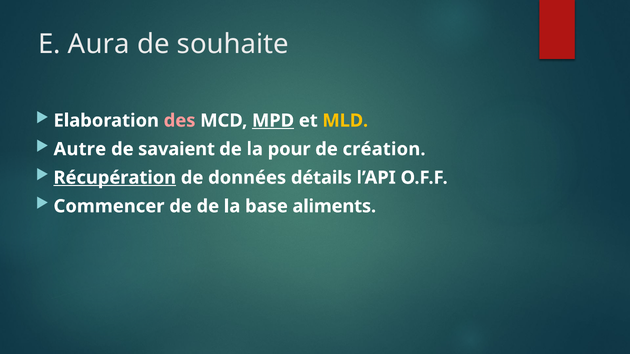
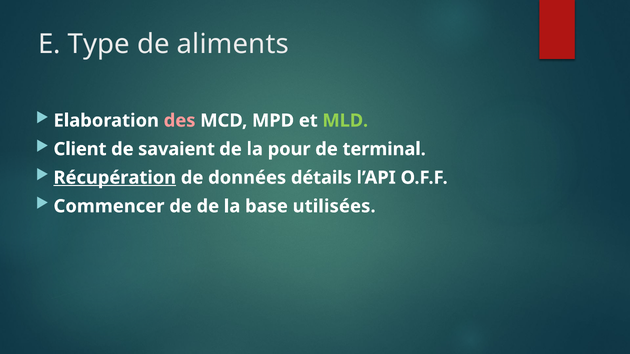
Aura: Aura -> Type (99, 44)
souhaite: souhaite -> aliments (233, 44)
MPD underline: present -> none (273, 121)
MLD colour: yellow -> light green (345, 121)
Autre: Autre -> Client (80, 149)
création: création -> terminal (384, 149)
aliments: aliments -> utilisées (334, 206)
